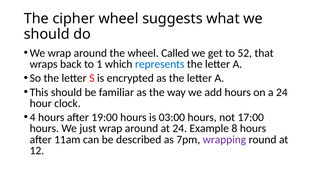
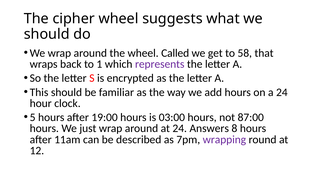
52: 52 -> 58 (245, 53)
represents colour: blue -> purple (160, 64)
4: 4 -> 5 (33, 117)
17:00: 17:00 -> 87:00 (251, 117)
Example: Example -> Answers (209, 128)
